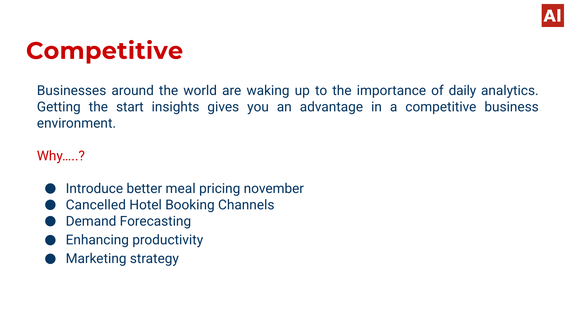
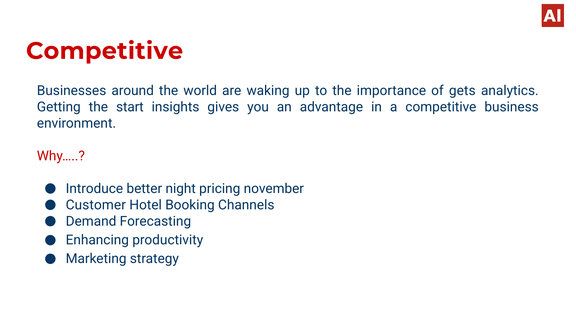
daily: daily -> gets (462, 91)
meal: meal -> night (181, 189)
Cancelled: Cancelled -> Customer (96, 205)
